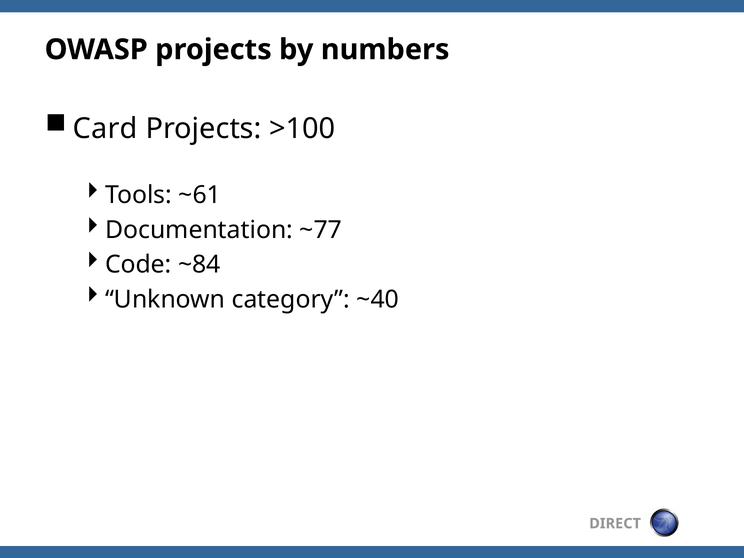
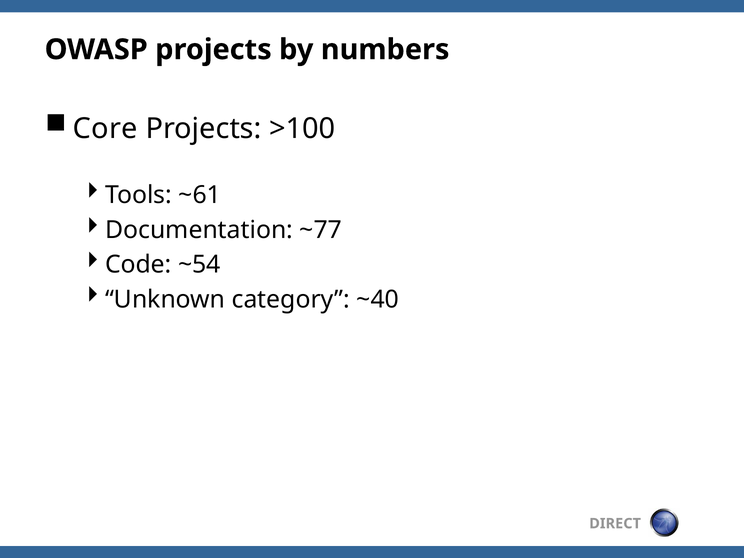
Card: Card -> Core (105, 129)
~84: ~84 -> ~54 (199, 265)
